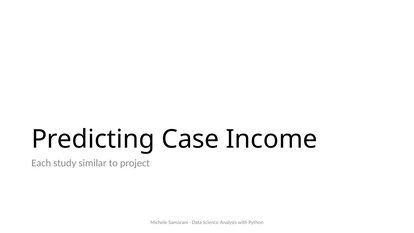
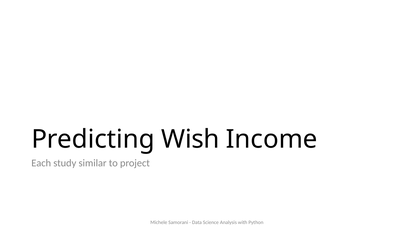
Case: Case -> Wish (190, 139)
